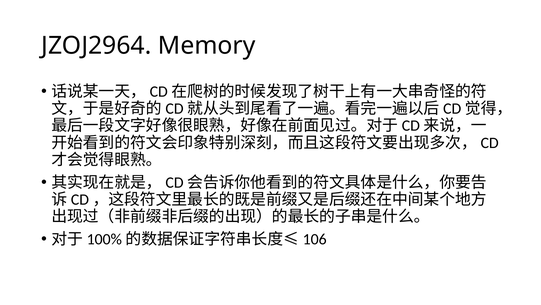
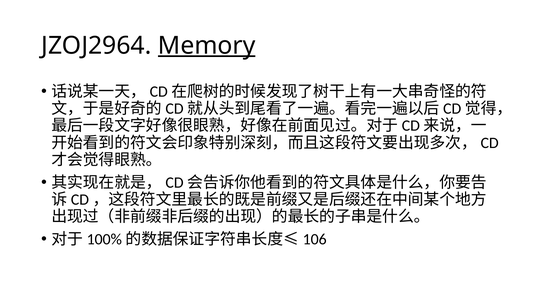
Memory underline: none -> present (207, 45)
